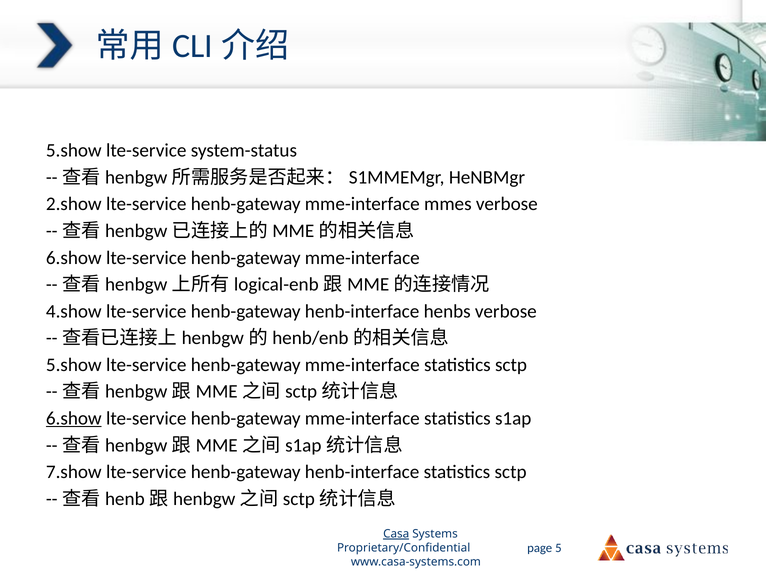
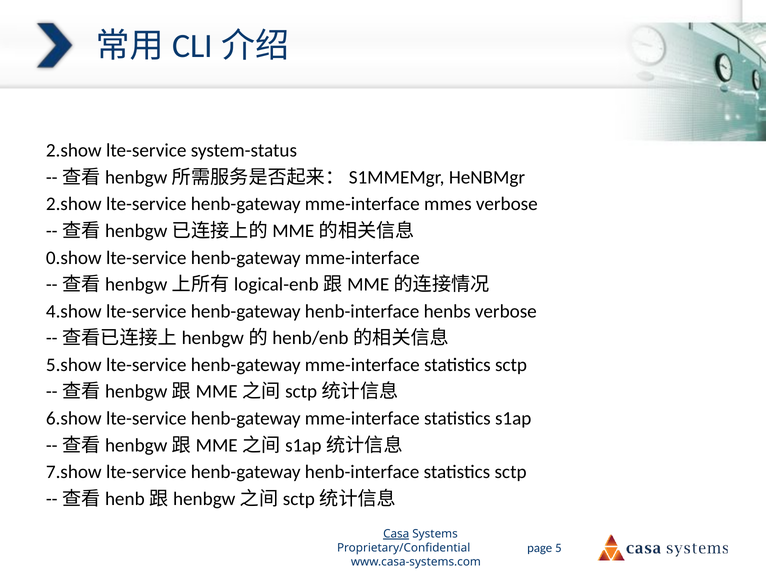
5.show: 5.show -> 2.show (74, 151)
6.show: 6.show -> 0.show (74, 258)
6.show underline: present -> none (74, 419)
